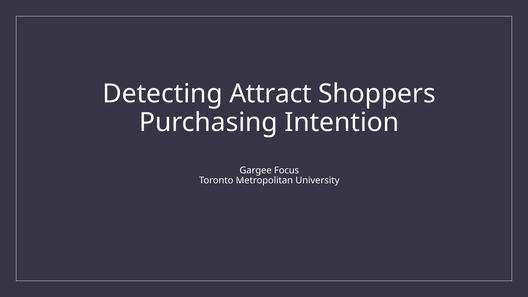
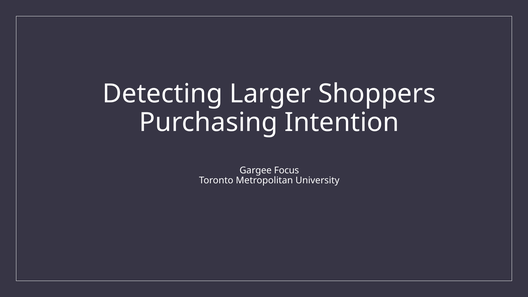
Attract: Attract -> Larger (270, 94)
